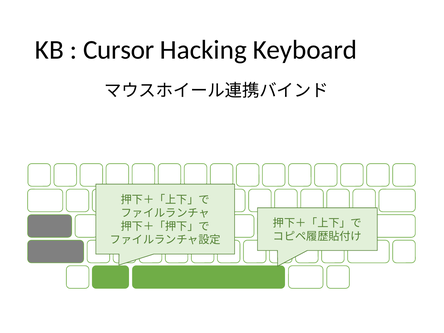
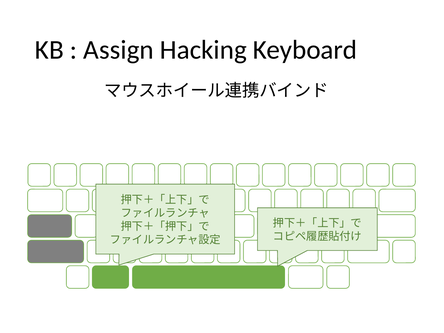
Cursor: Cursor -> Assign (119, 50)
